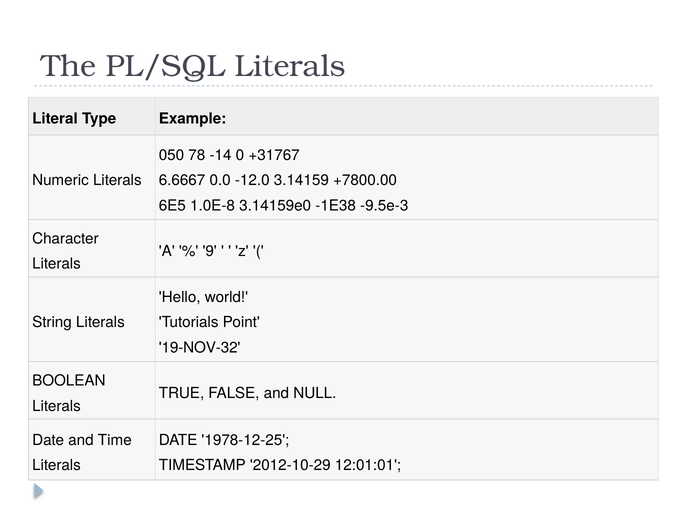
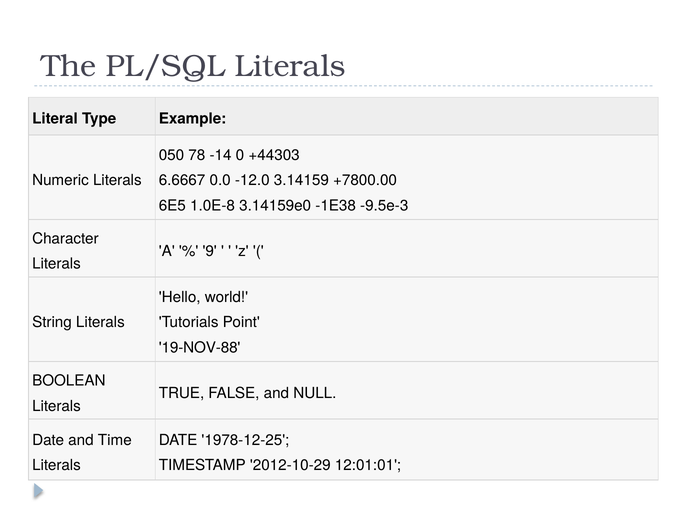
+31767: +31767 -> +44303 (274, 155)
19-NOV-32: 19-NOV-32 -> 19-NOV-88 (200, 348)
